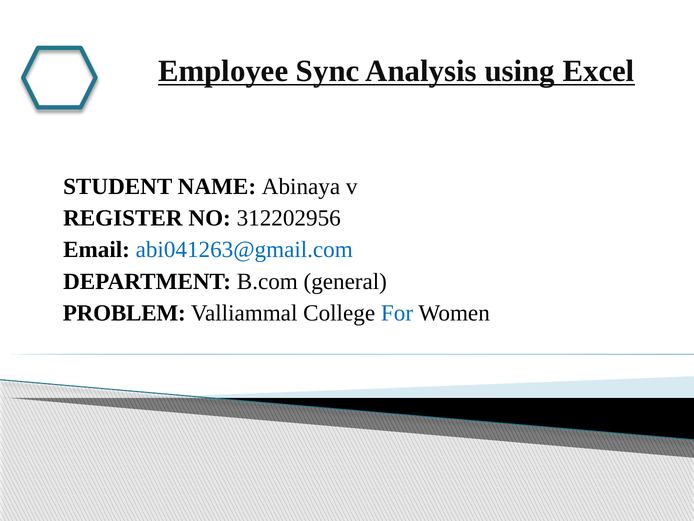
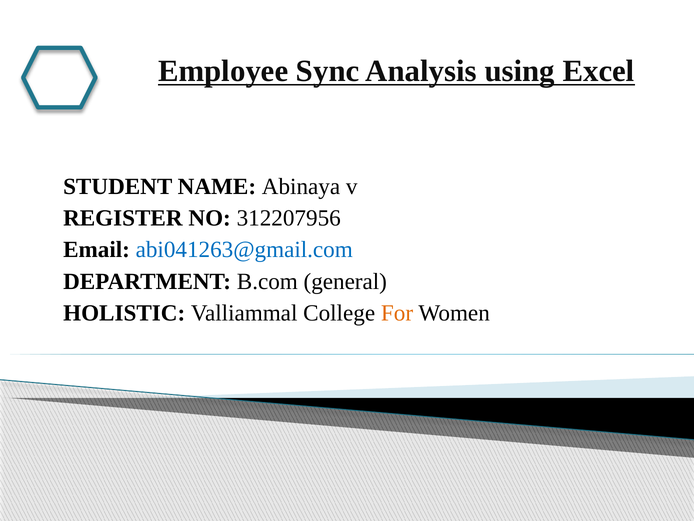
312202956: 312202956 -> 312207956 (289, 218)
PROBLEM: PROBLEM -> HOLISTIC (124, 313)
For colour: blue -> orange (397, 313)
